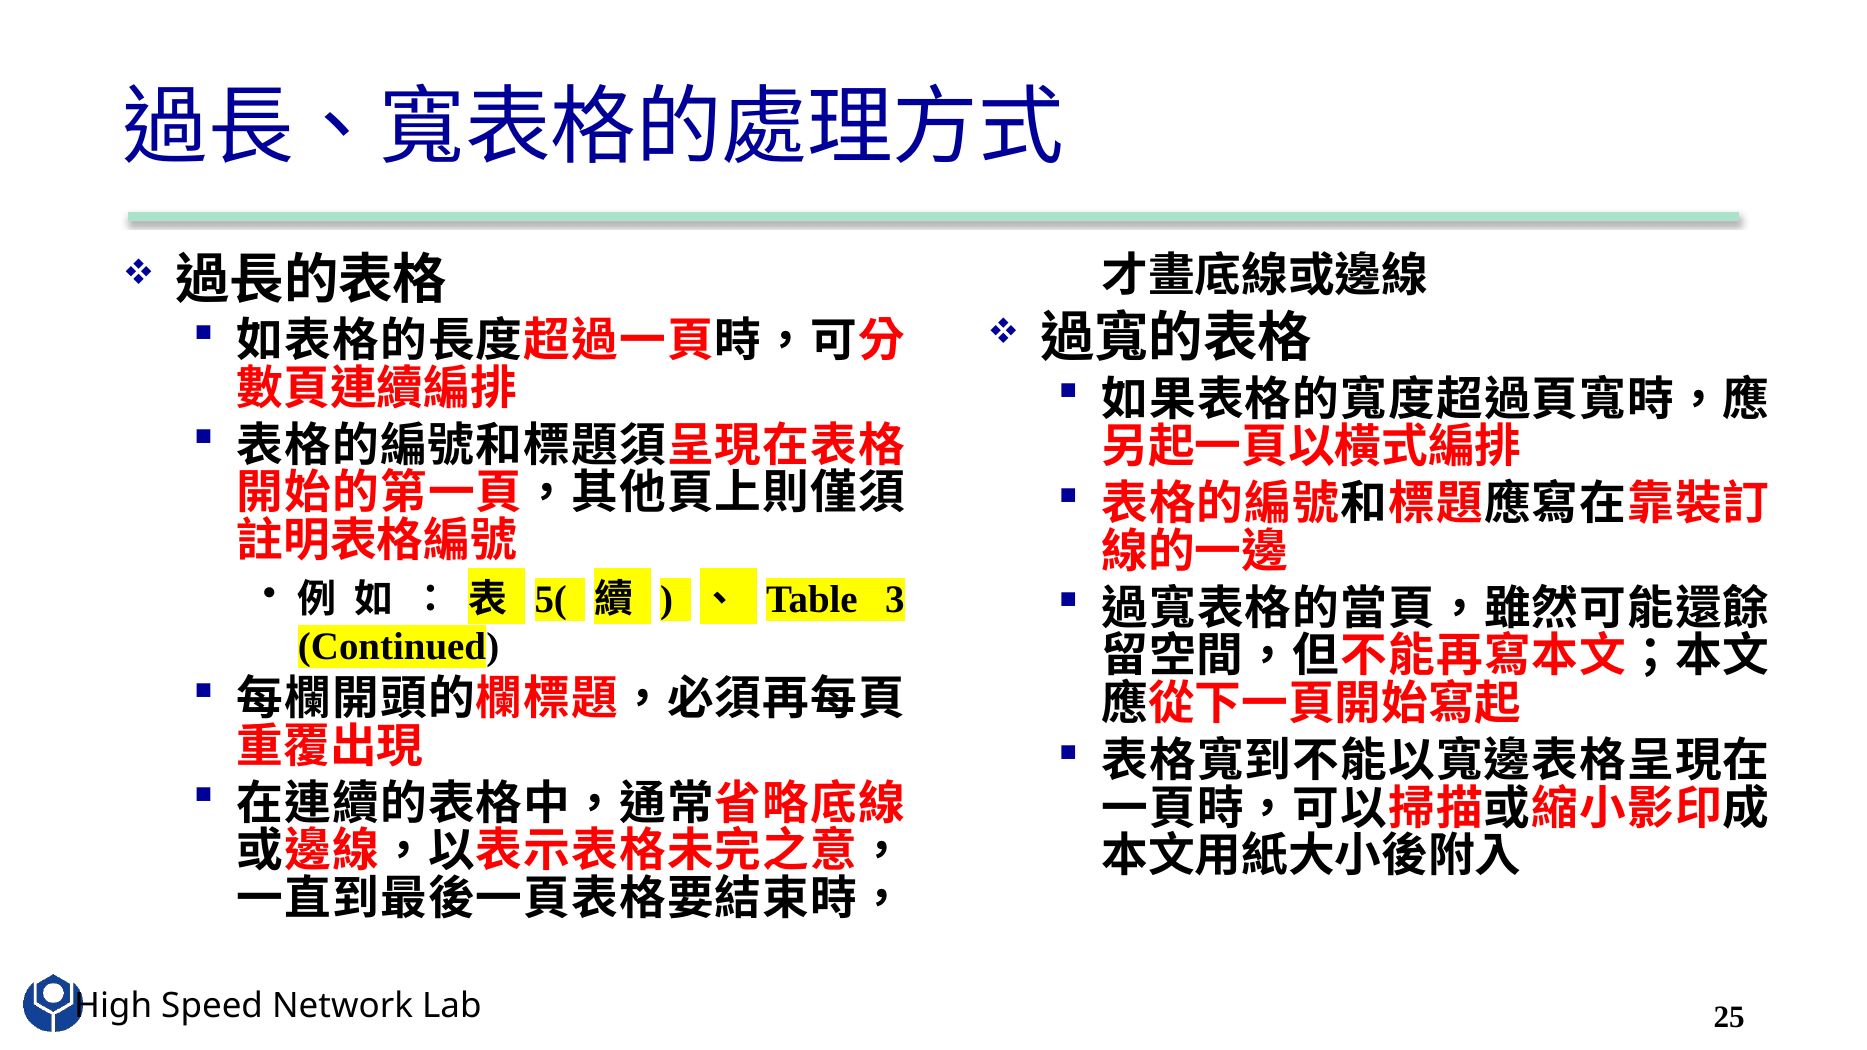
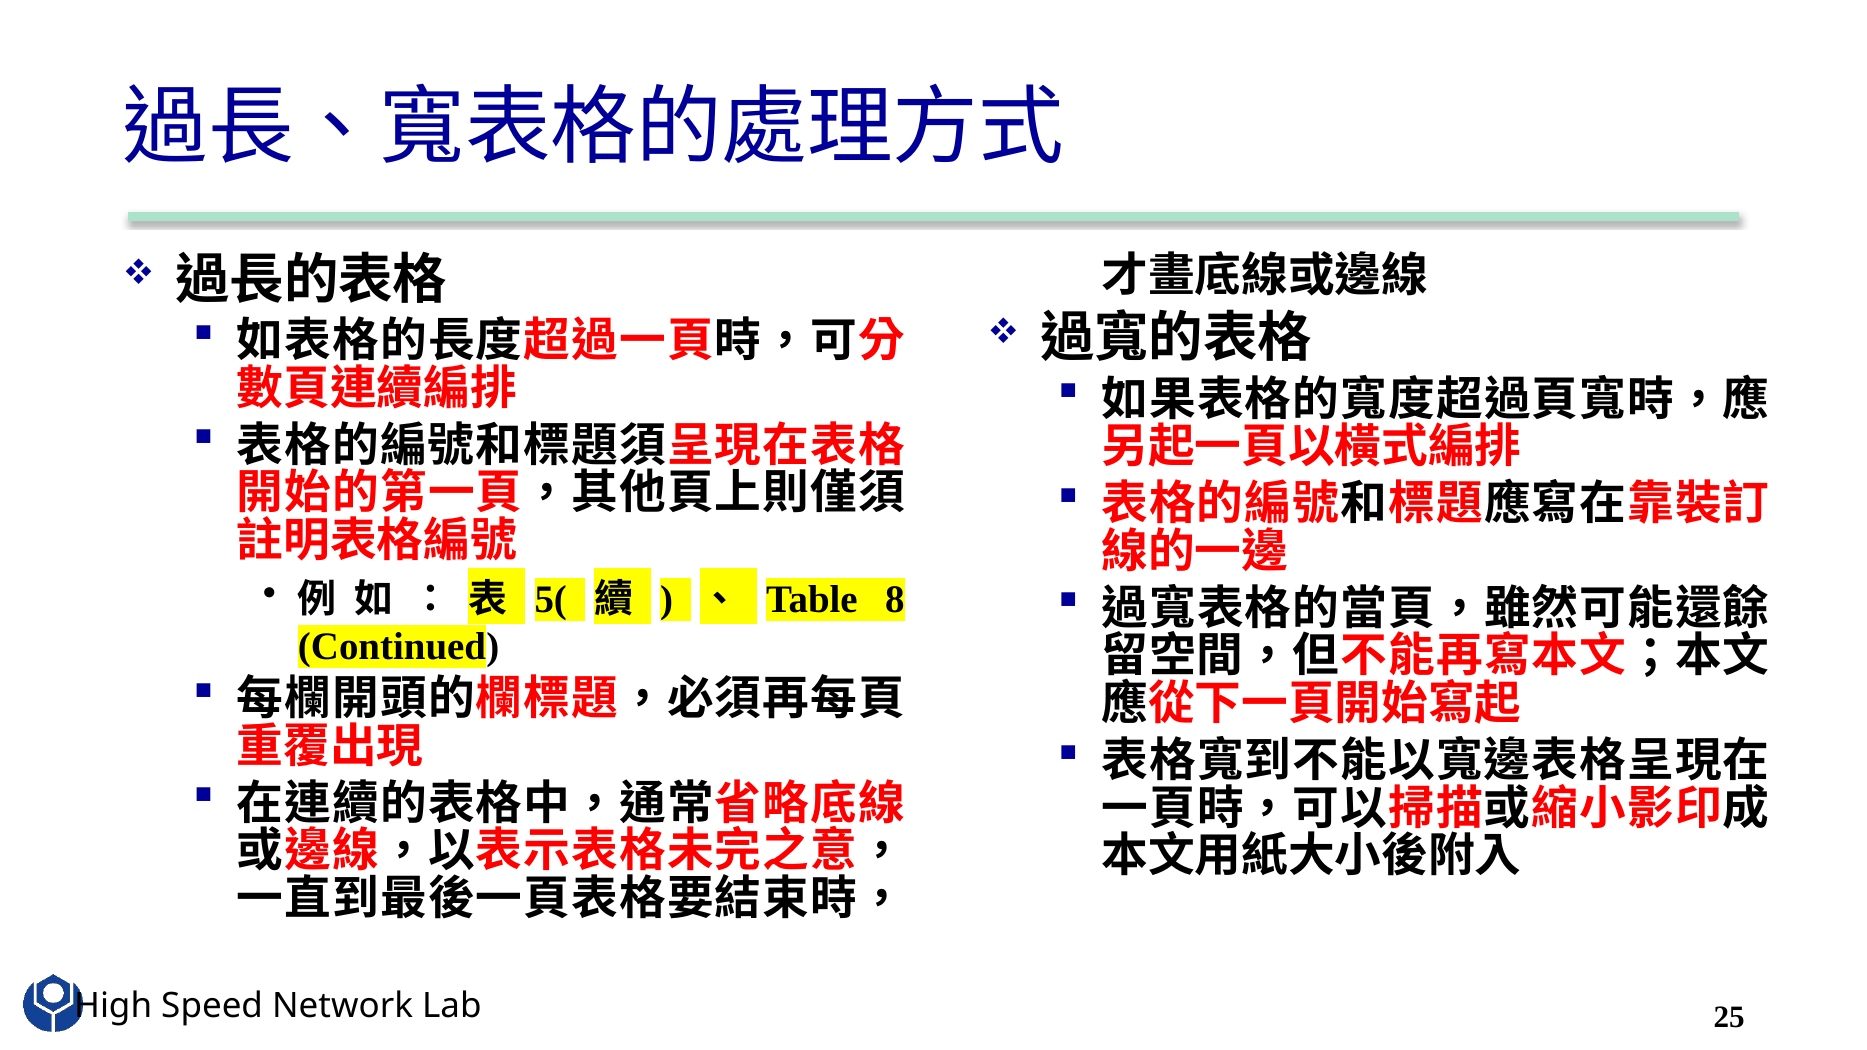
3: 3 -> 8 (895, 600)
